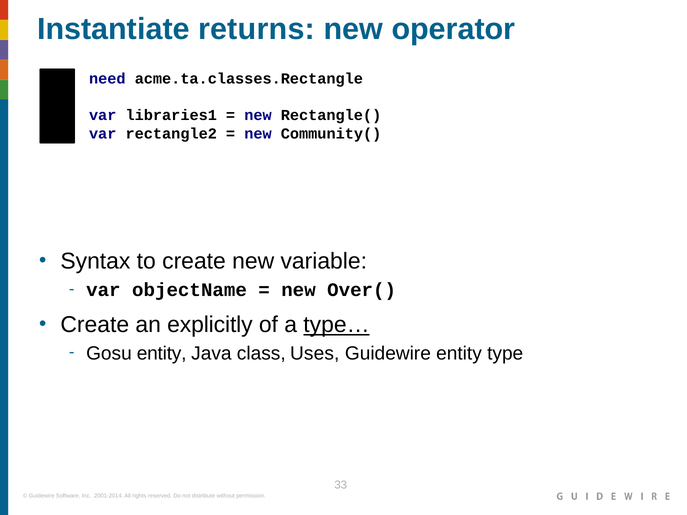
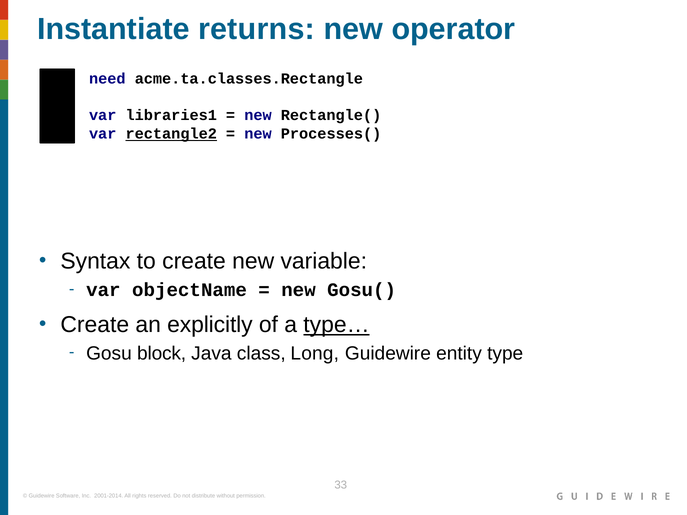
rectangle2 underline: none -> present (171, 134)
Community(: Community( -> Processes( (331, 134)
Over(: Over( -> Gosu( (362, 290)
Gosu entity: entity -> block (162, 354)
Uses: Uses -> Long (315, 354)
